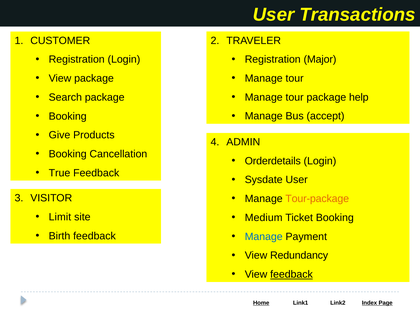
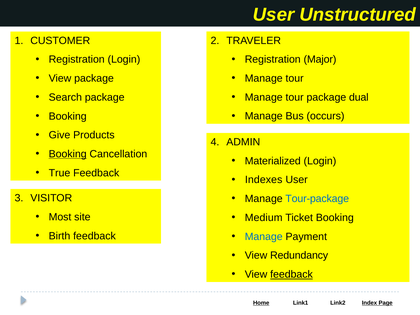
Transactions: Transactions -> Unstructured (358, 15)
help: help -> dual (359, 97)
accept: accept -> occurs (325, 116)
Booking underline: none -> present (68, 154)
Orderdetails: Orderdetails -> Materialized (273, 161)
Sysdate: Sysdate -> Indexes (264, 180)
Tour-package colour: orange -> blue (317, 199)
Limit: Limit -> Most (60, 217)
